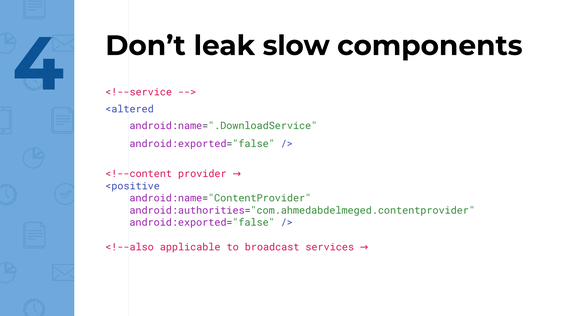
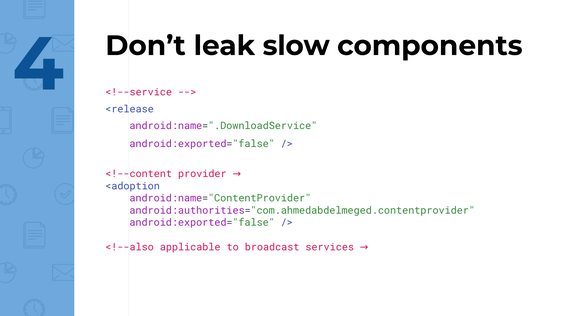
<altered: <altered -> <release (130, 109)
<positive: <positive -> <adoption (133, 186)
